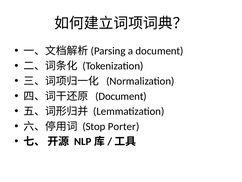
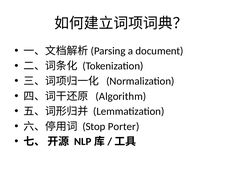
Document: Document -> Algorithm (121, 96)
